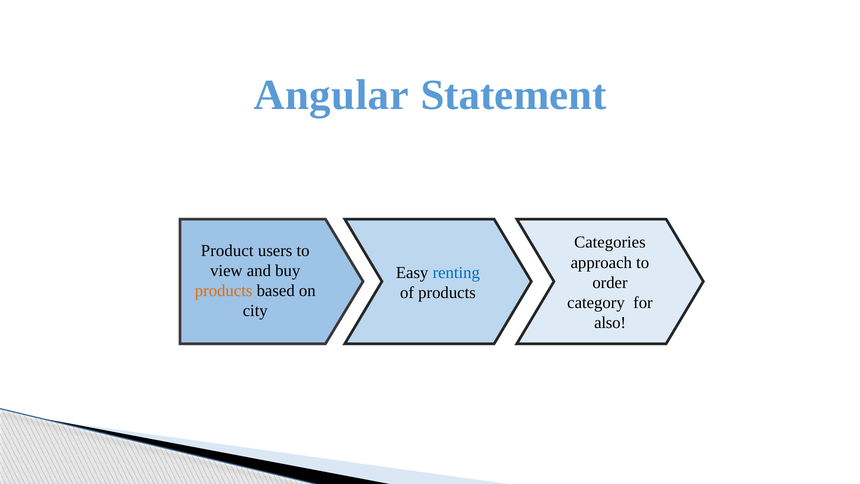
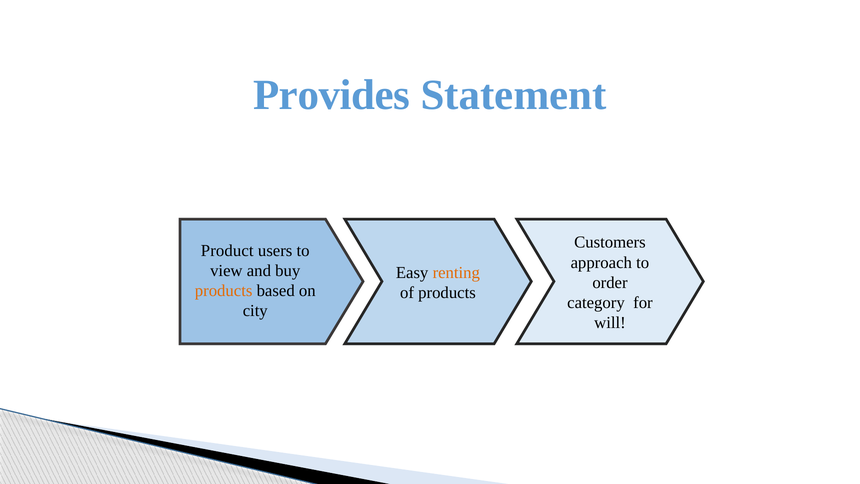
Angular: Angular -> Provides (332, 95)
Categories: Categories -> Customers (610, 242)
renting colour: blue -> orange (456, 272)
also: also -> will (610, 323)
